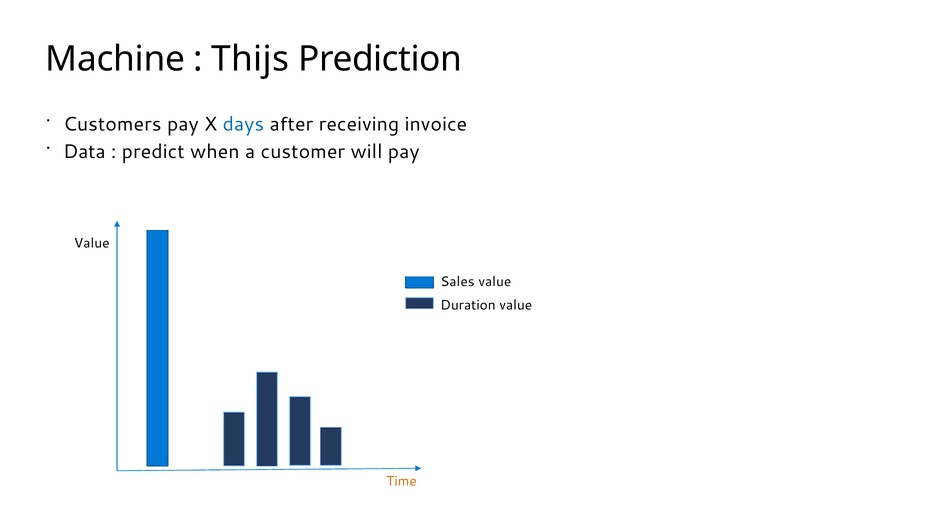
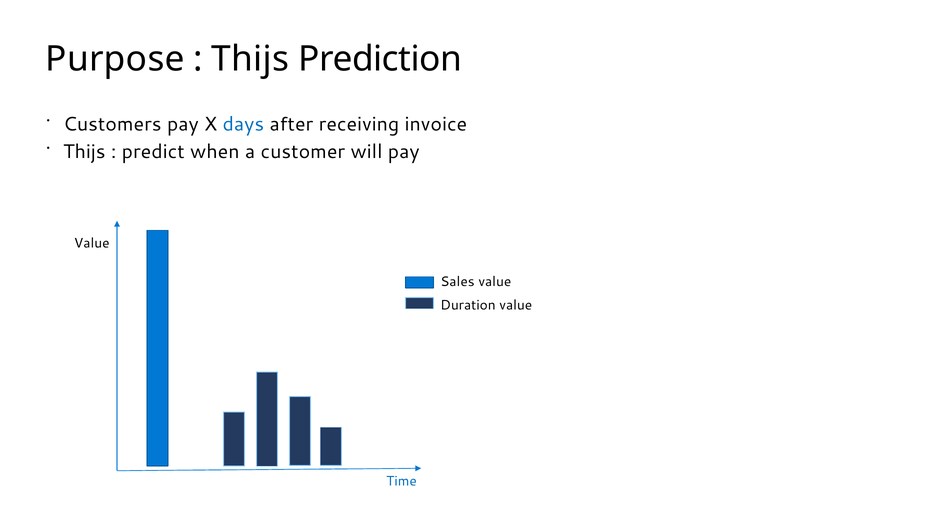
Machine: Machine -> Purpose (115, 59)
Data: Data -> Thijs (84, 152)
Time colour: orange -> blue (402, 481)
